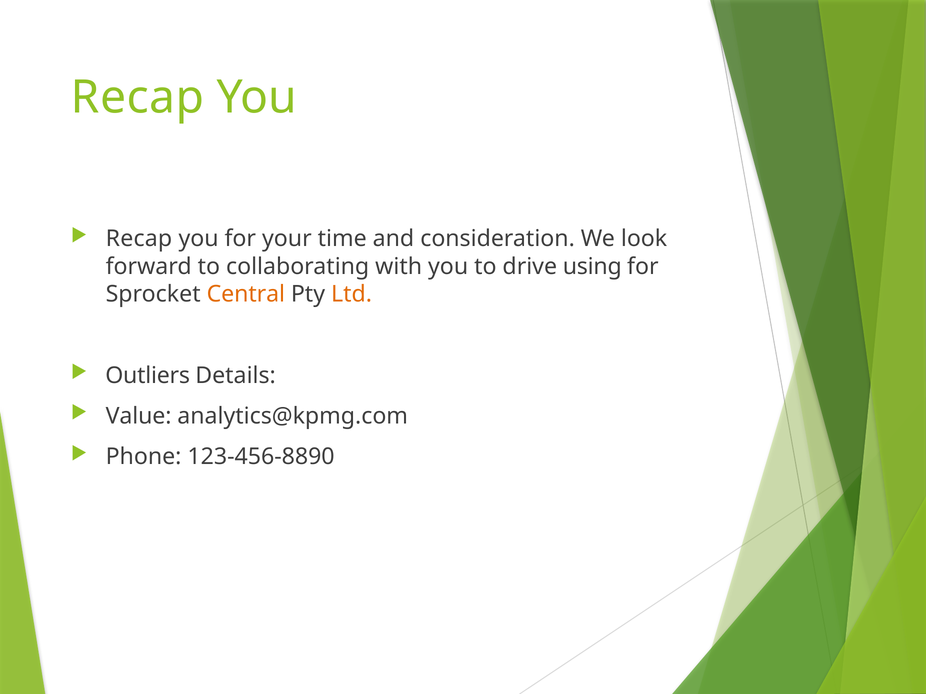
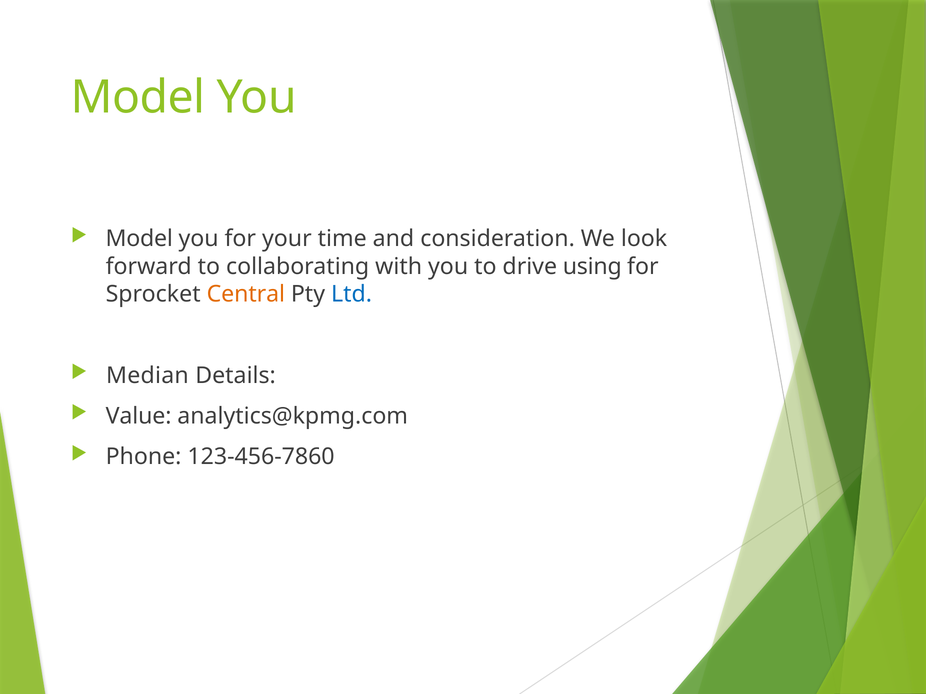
Recap: Recap -> Model (138, 97)
Recap: Recap -> Model (139, 239)
Ltd colour: orange -> blue (352, 295)
Outliers: Outliers -> Median (147, 376)
123-456-8890: 123-456-8890 -> 123-456-7860 (261, 457)
